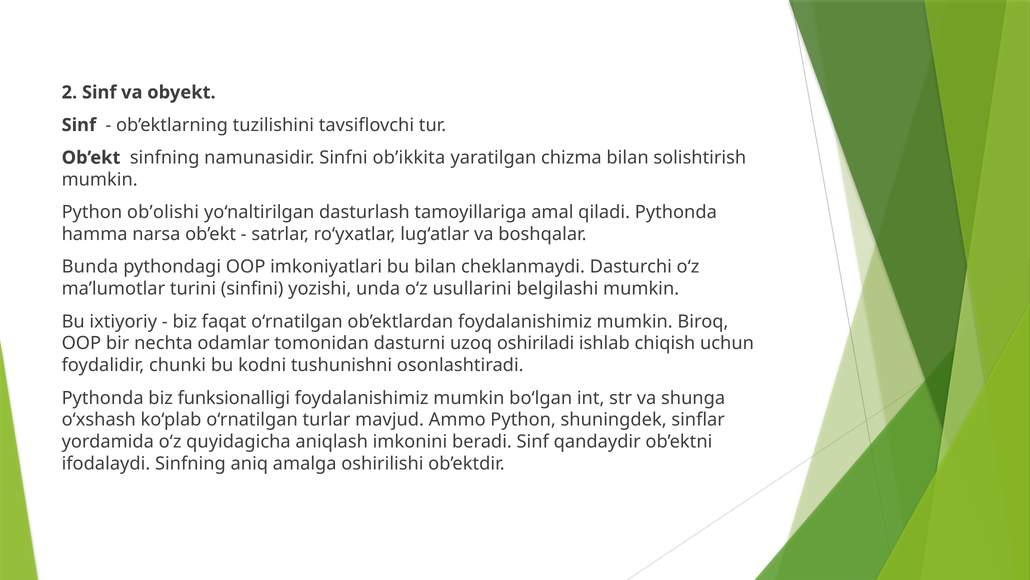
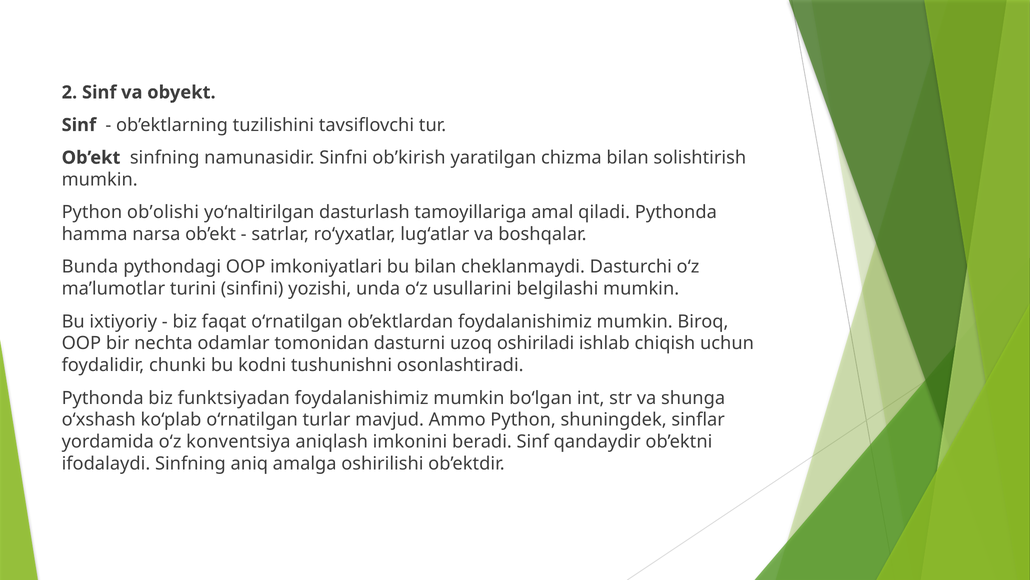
ob’ikkita: ob’ikkita -> ob’kirish (409, 158)
funksionalligi: funksionalligi -> funktsiyadan (234, 398)
quyidagicha: quyidagicha -> konventsiya (238, 441)
